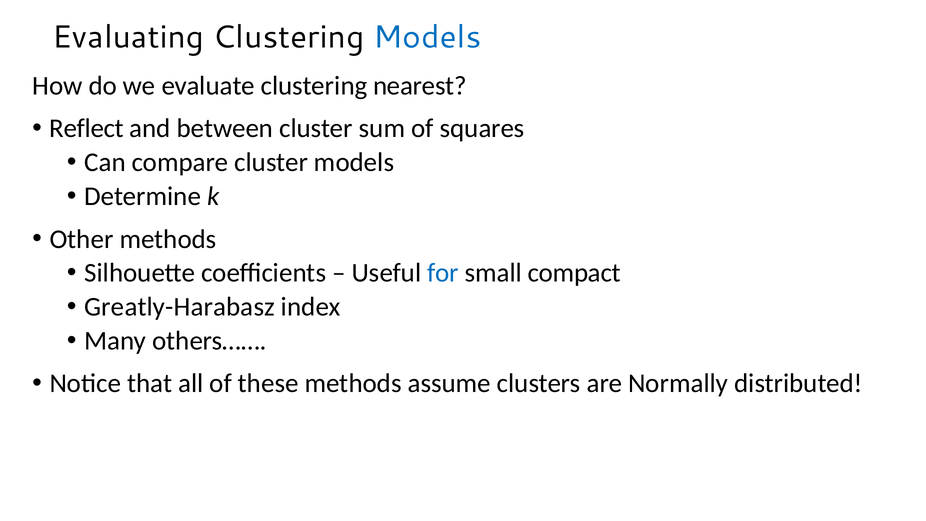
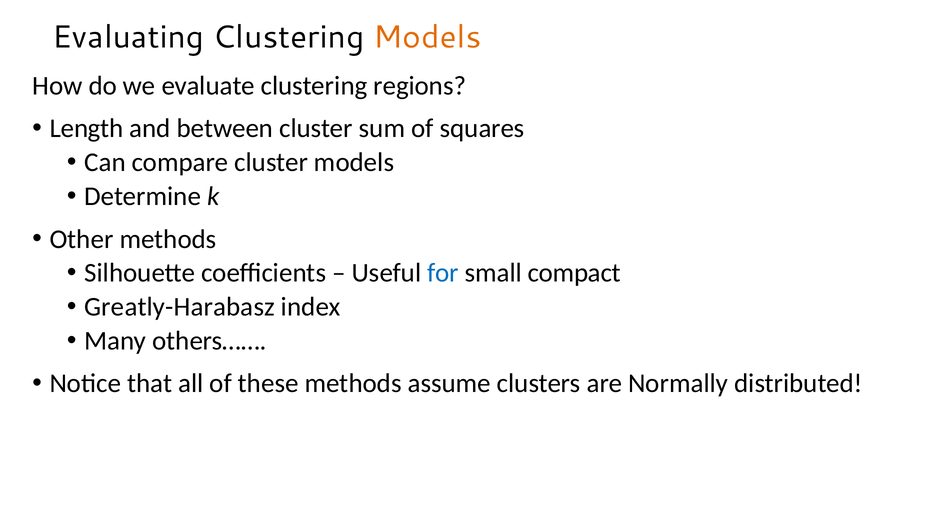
Models colour: blue -> orange (427, 37)
nearest: nearest -> regions (420, 86)
Reflect: Reflect -> Length (87, 129)
